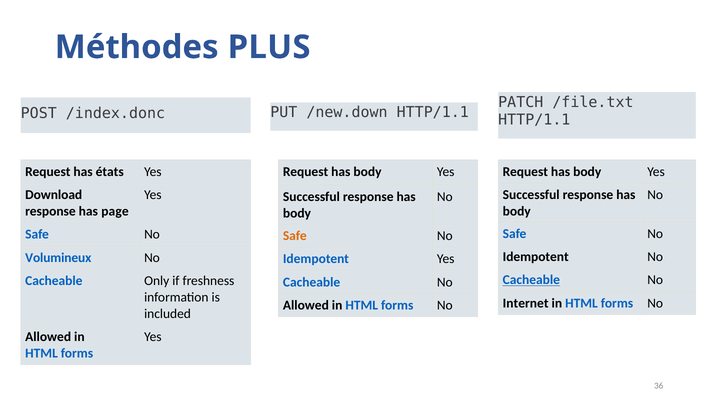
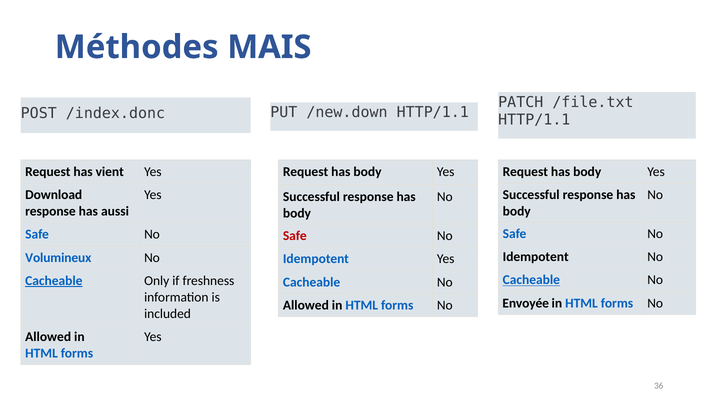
PLUS: PLUS -> MAIS (269, 47)
états: états -> vient (110, 172)
page: page -> aussi (115, 211)
Safe colour: orange -> red (295, 236)
Cacheable underline: none -> present (54, 281)
Internet: Internet -> Envoyée (526, 303)
